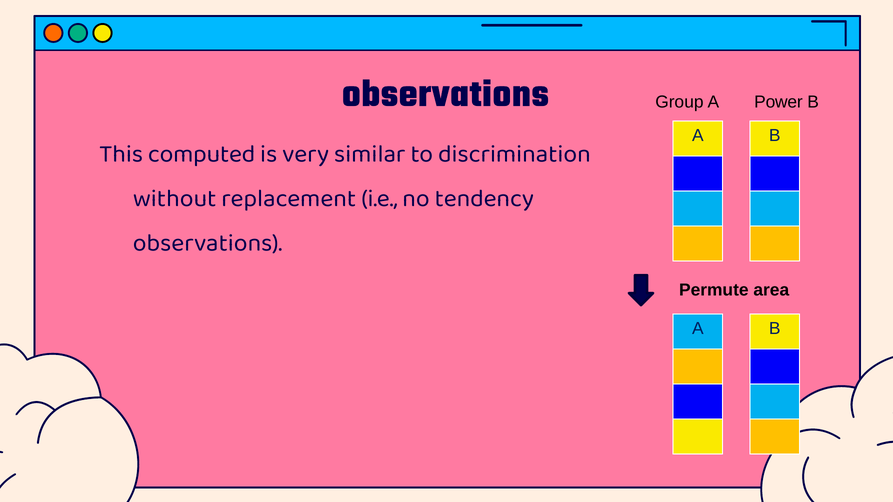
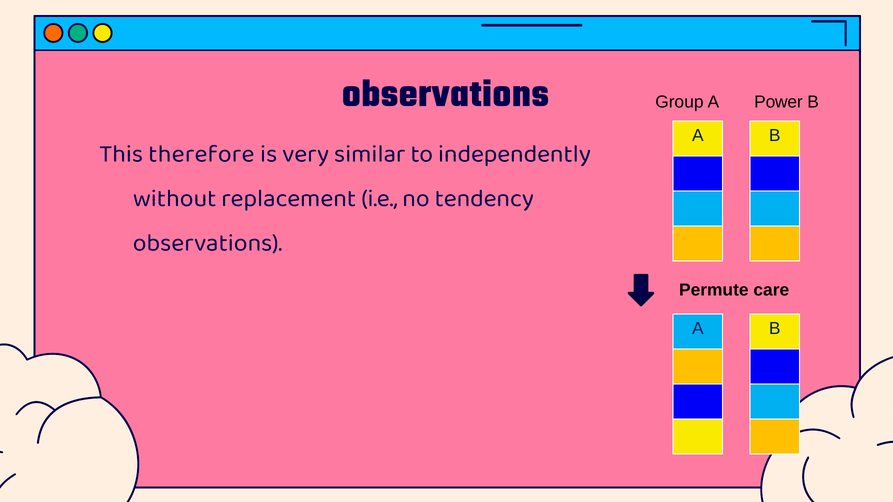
computed: computed -> therefore (201, 153)
discrimination: discrimination -> independently (514, 153)
area: area -> care (771, 290)
